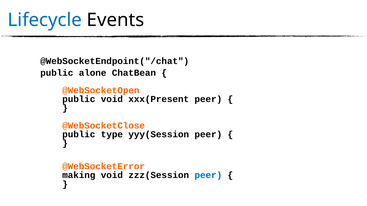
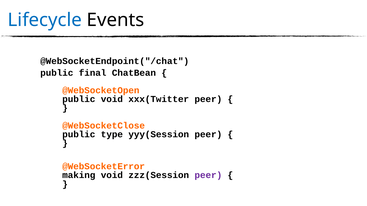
alone: alone -> final (93, 73)
xxx(Present: xxx(Present -> xxx(Twitter (159, 99)
peer colour: blue -> purple (208, 176)
